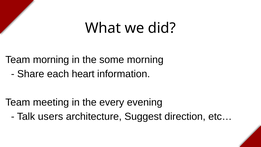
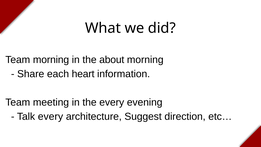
some: some -> about (112, 60)
Talk users: users -> every (50, 116)
